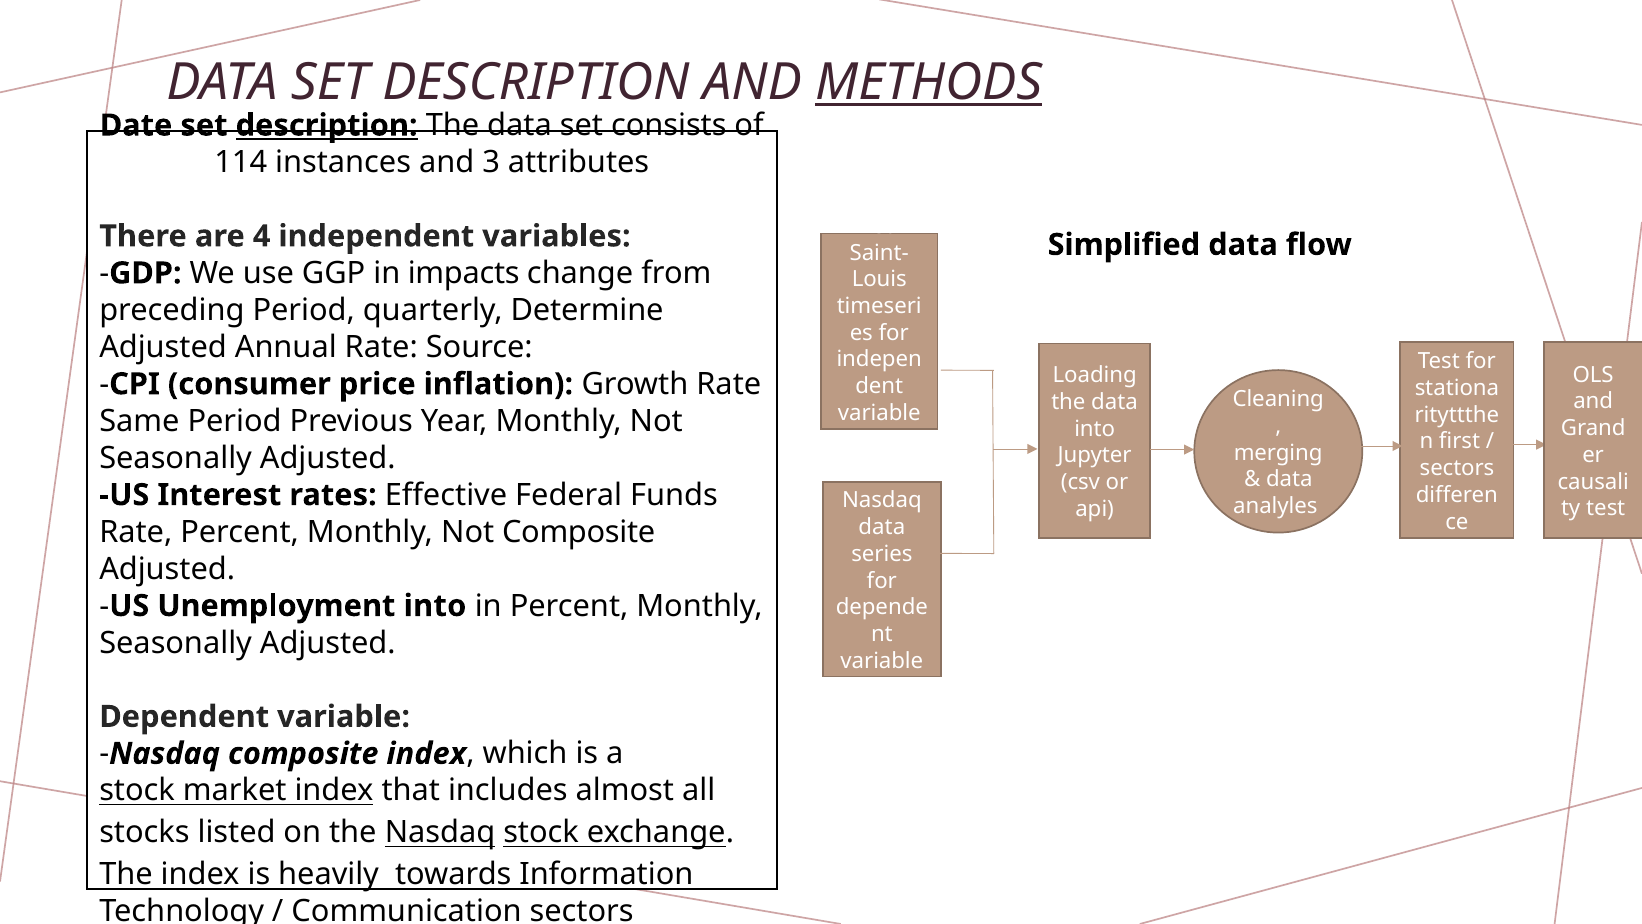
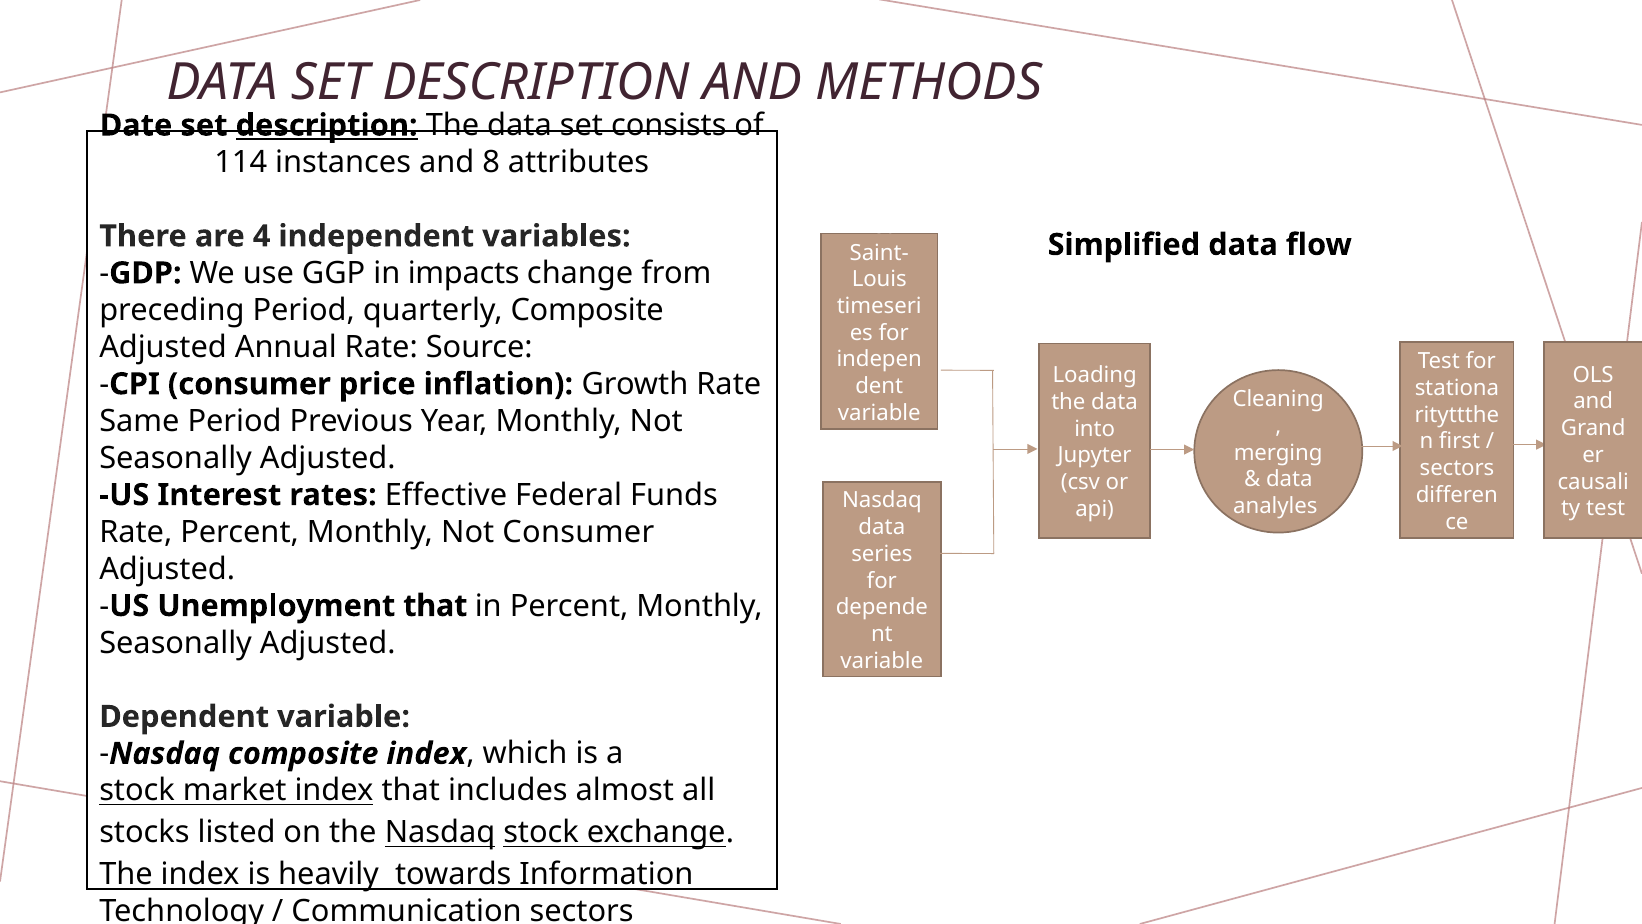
METHODS underline: present -> none (929, 82)
3: 3 -> 8 (491, 162)
quarterly Determine: Determine -> Composite (587, 310)
Not Composite: Composite -> Consumer (578, 532)
Unemployment into: into -> that (435, 606)
